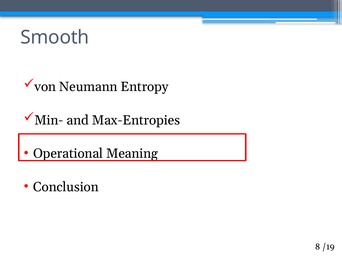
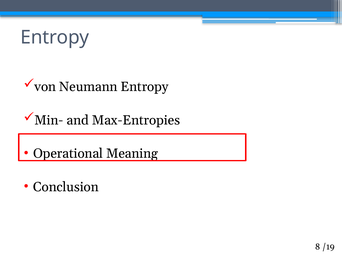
Smooth: Smooth -> Entropy (55, 37)
